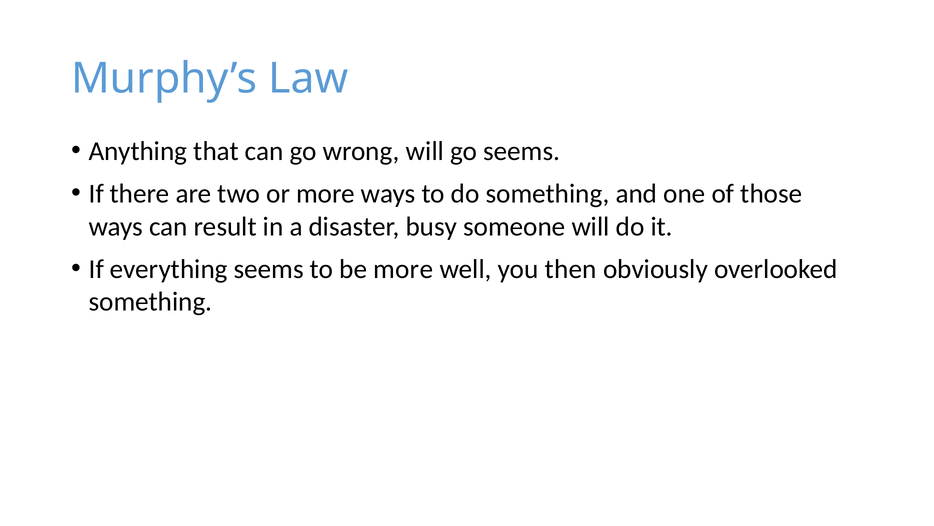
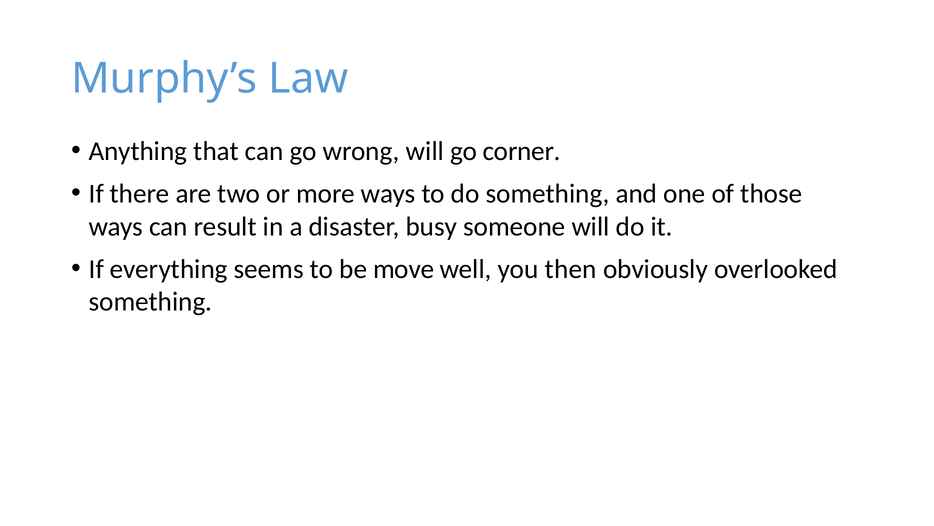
go seems: seems -> corner (522, 151)
be more: more -> move (404, 269)
